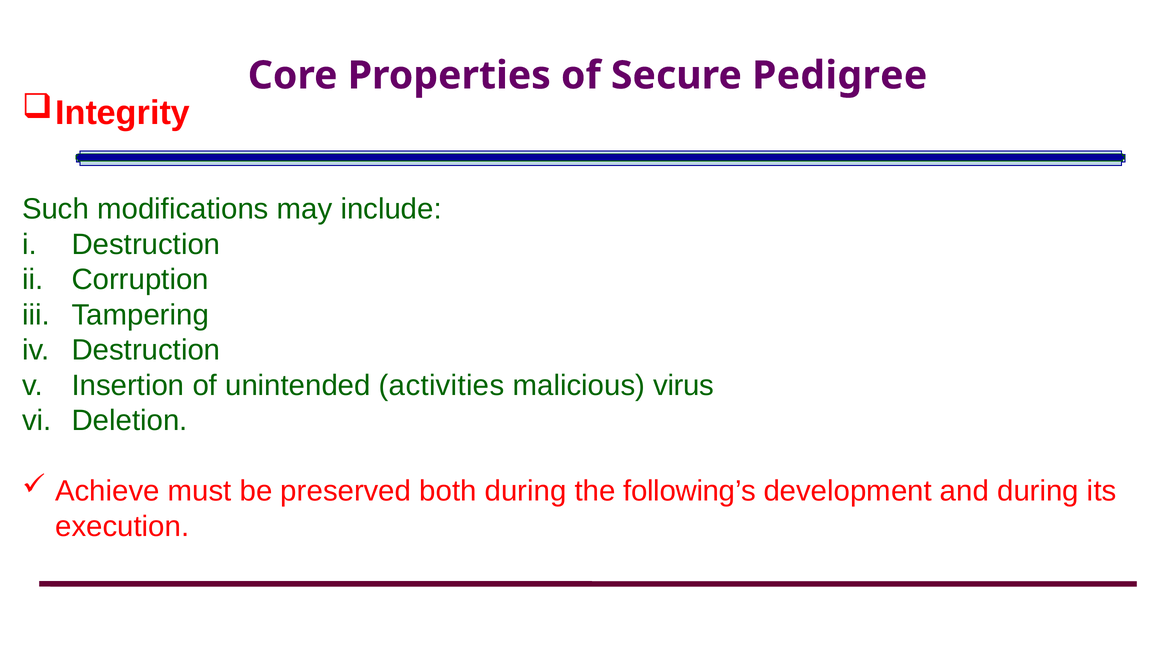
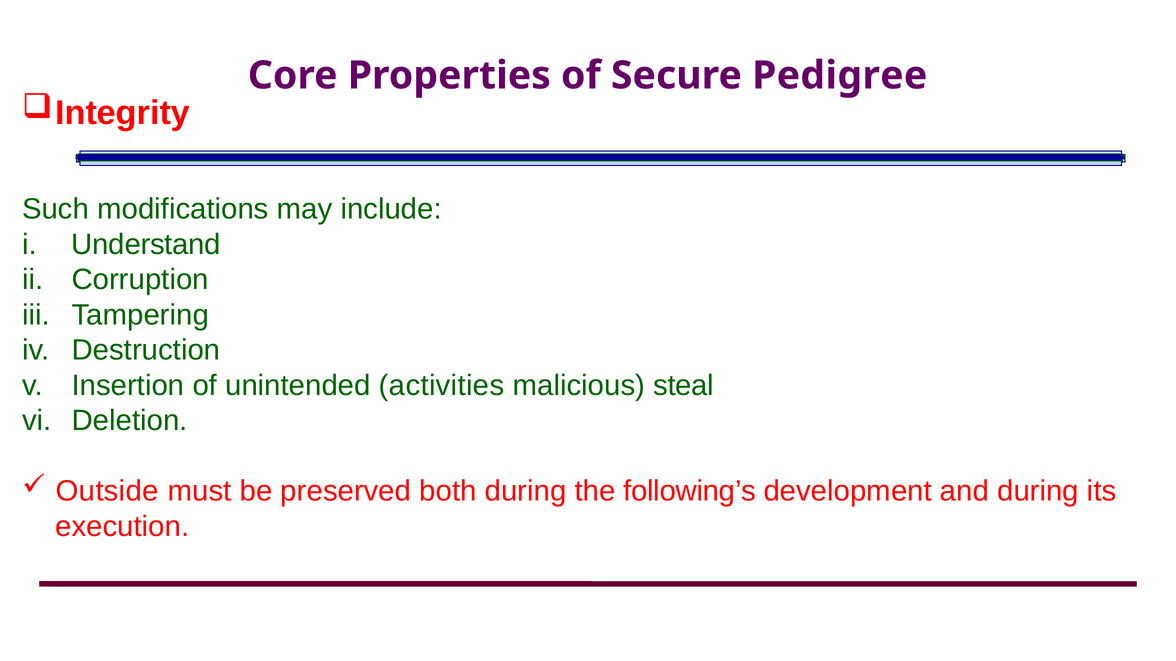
Destruction: Destruction -> Understand (146, 245)
virus: virus -> steal (684, 386)
Achieve: Achieve -> Outside (107, 492)
